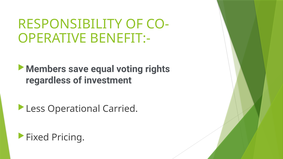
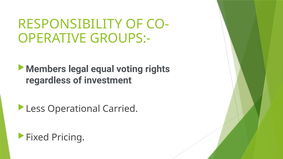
BENEFIT:-: BENEFIT:- -> GROUPS:- (120, 38)
save: save -> legal (78, 69)
